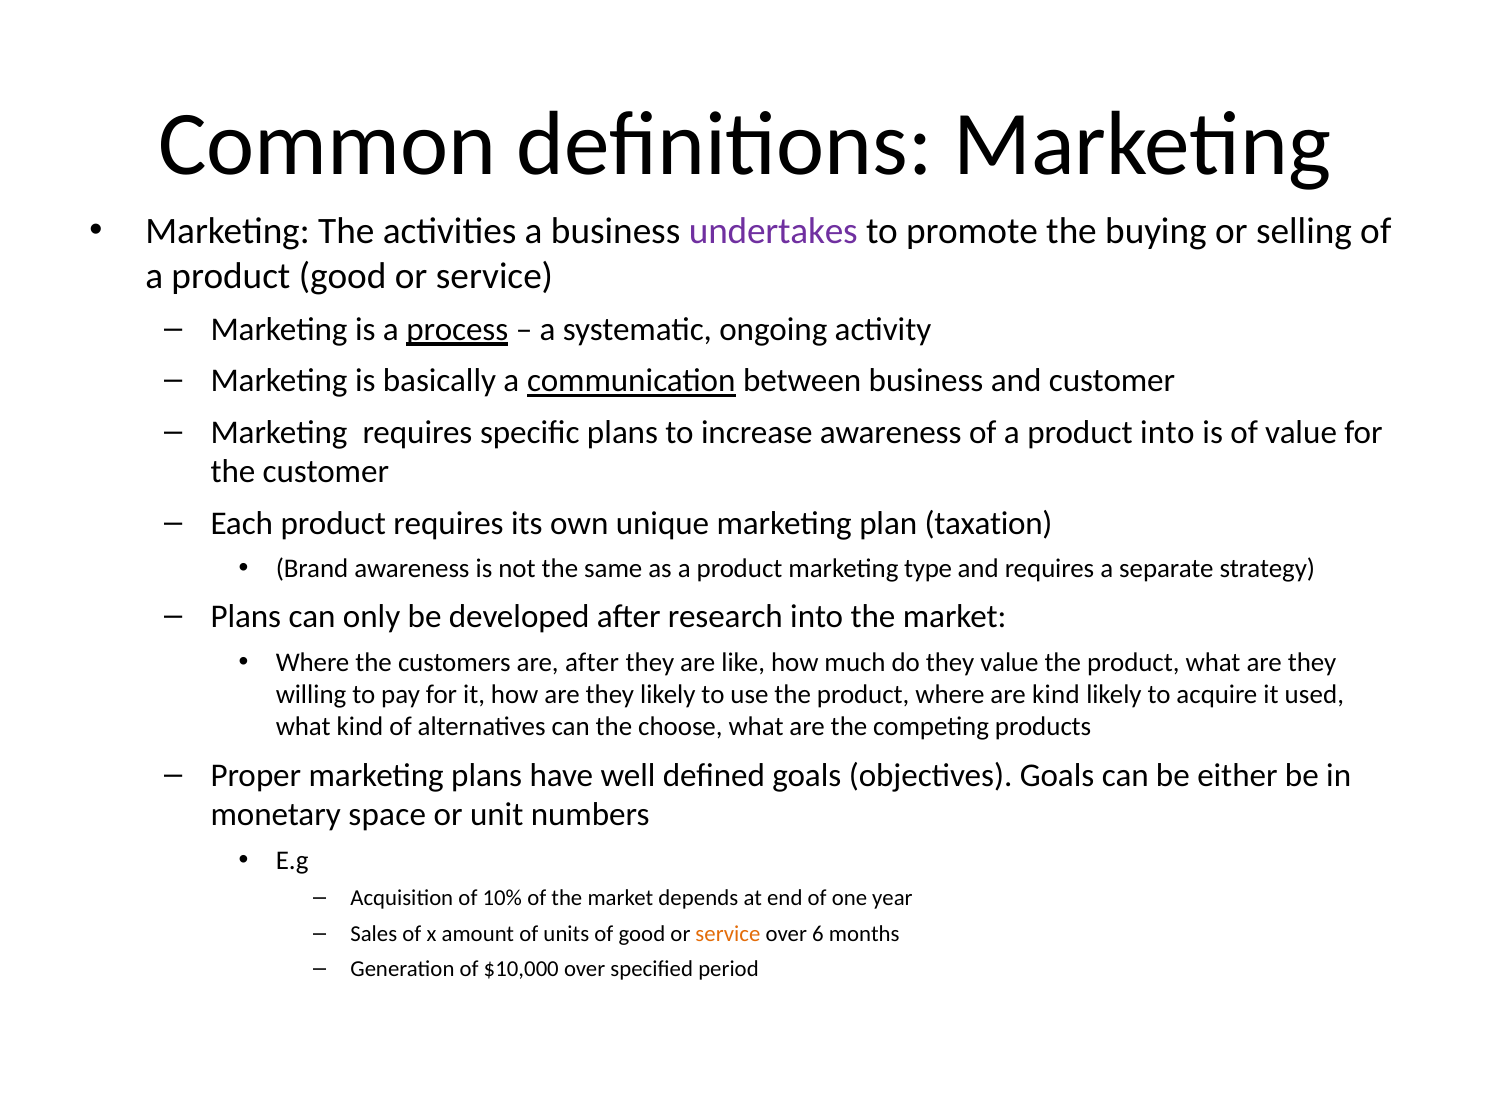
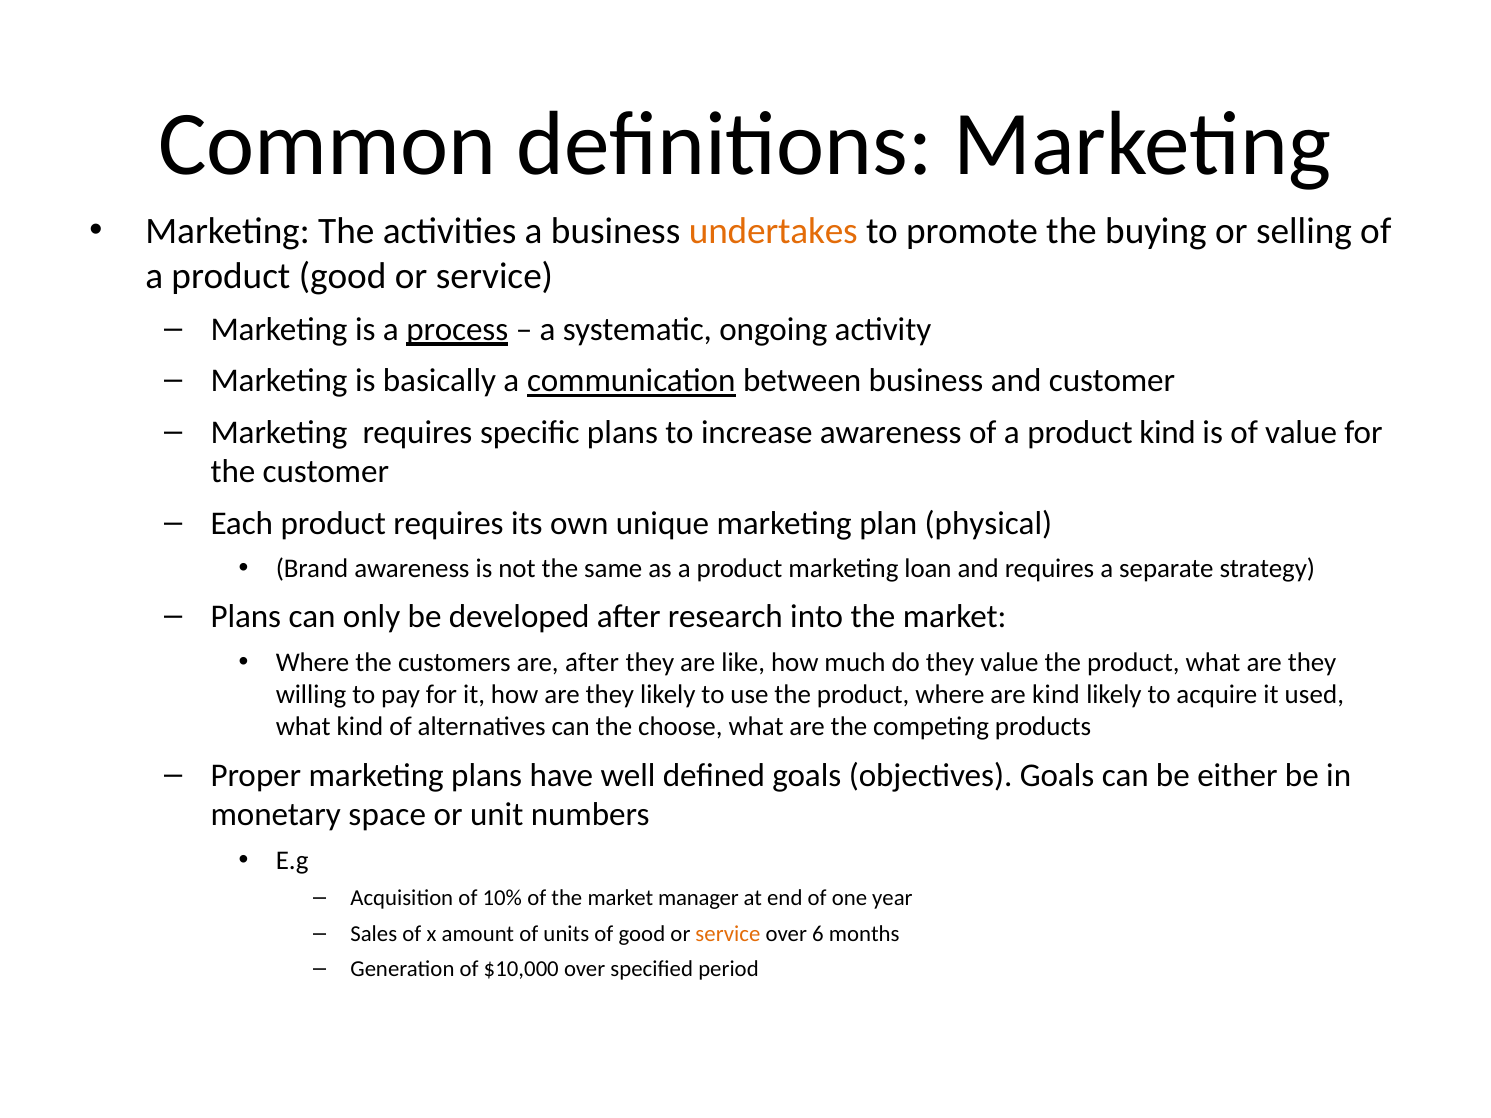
undertakes colour: purple -> orange (773, 231)
product into: into -> kind (1168, 432)
taxation: taxation -> physical (988, 523)
type: type -> loan (928, 569)
depends: depends -> manager (698, 898)
